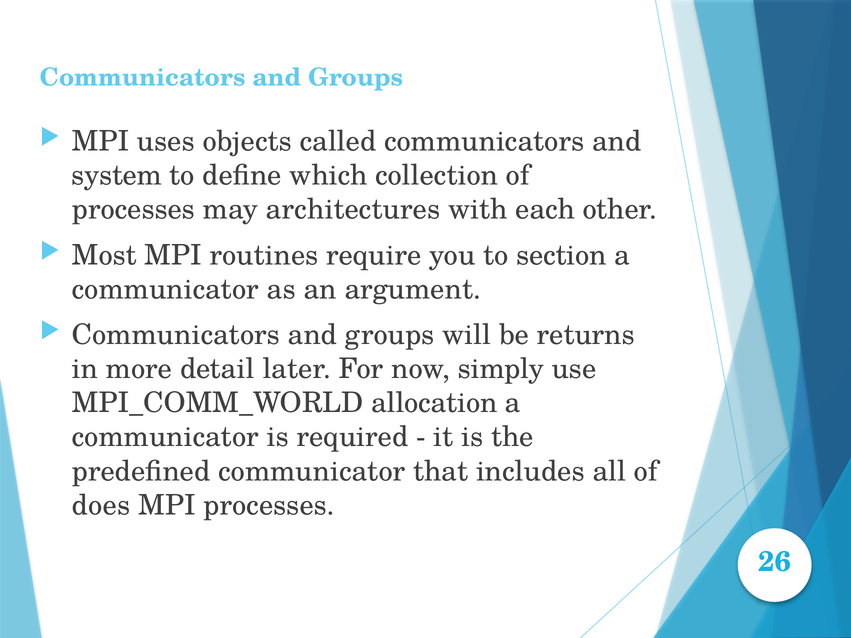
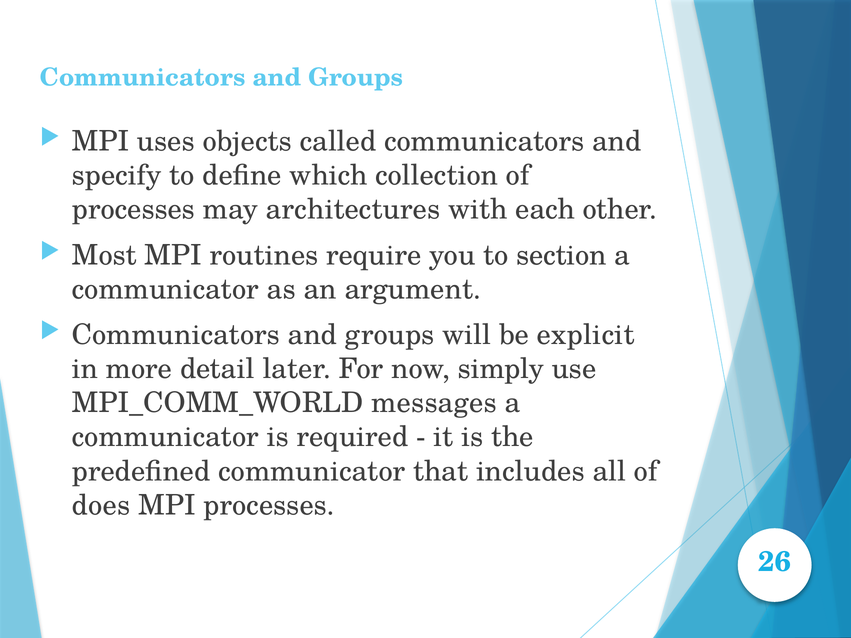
system: system -> specify (117, 175)
returns: returns -> explicit (586, 335)
allocation: allocation -> messages (434, 403)
